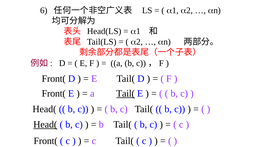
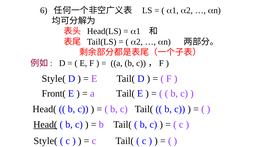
Front(: Front( -> Style( (54, 79)
Tail( underline: present -> none (126, 93)
Front(: Front( -> Style( (45, 141)
